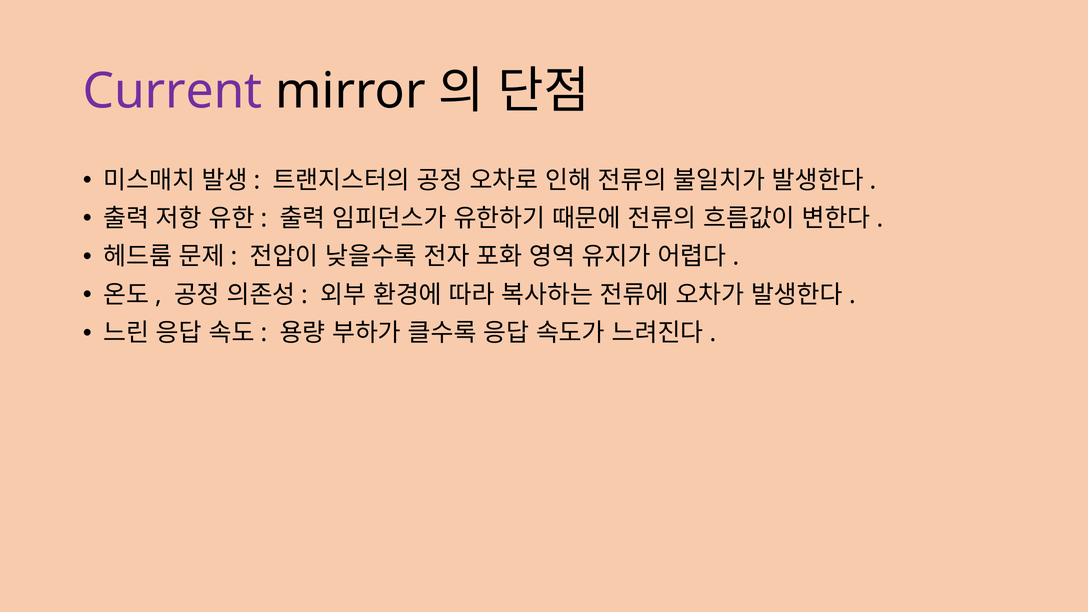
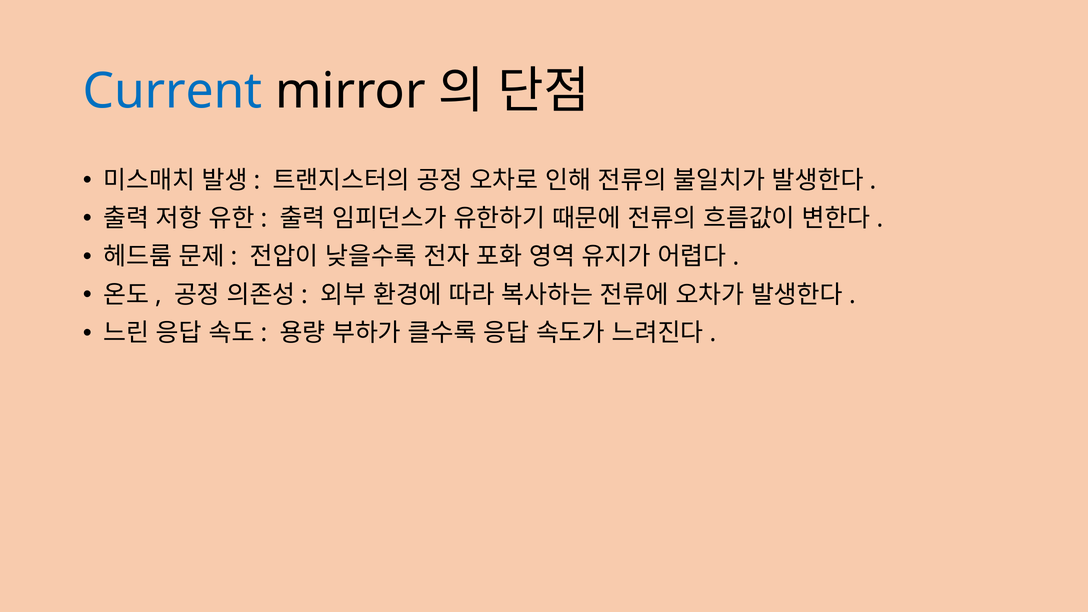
Current colour: purple -> blue (173, 91)
